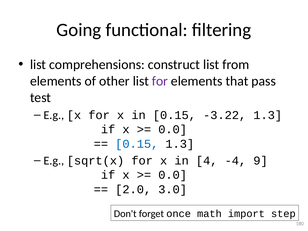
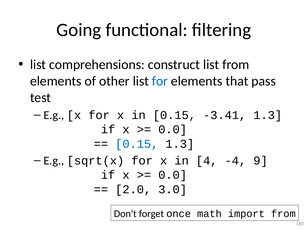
for colour: purple -> blue (160, 81)
-3.22: -3.22 -> -3.41 (225, 115)
import step: step -> from (283, 214)
